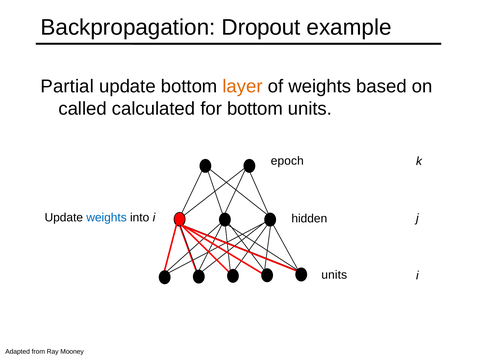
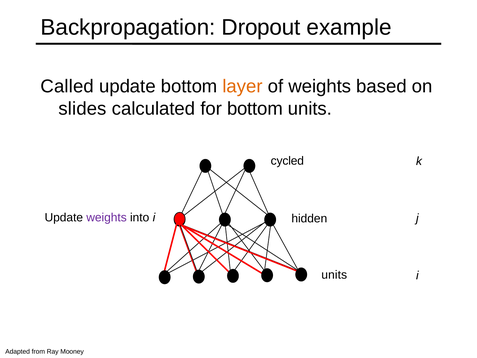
Partial: Partial -> Called (67, 86)
called: called -> slides (83, 109)
epoch: epoch -> cycled (287, 161)
weights colour: blue -> purple (107, 217)
